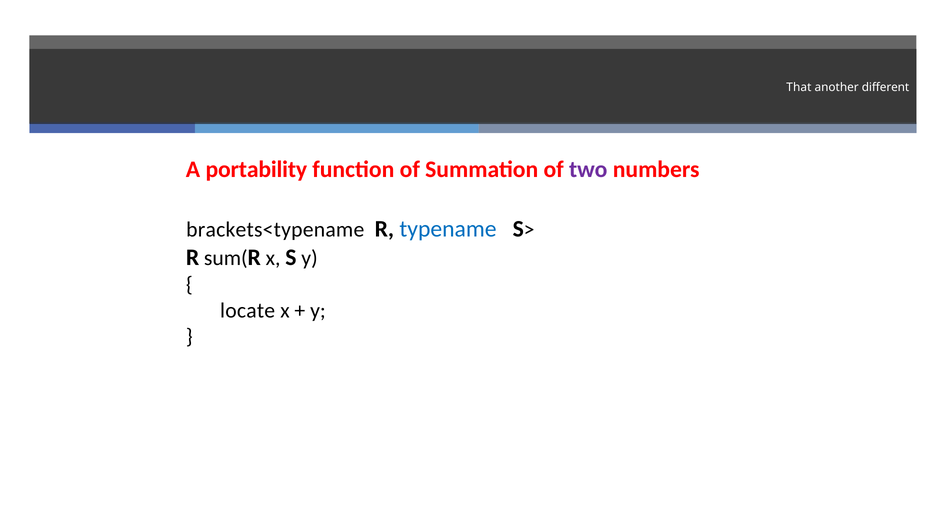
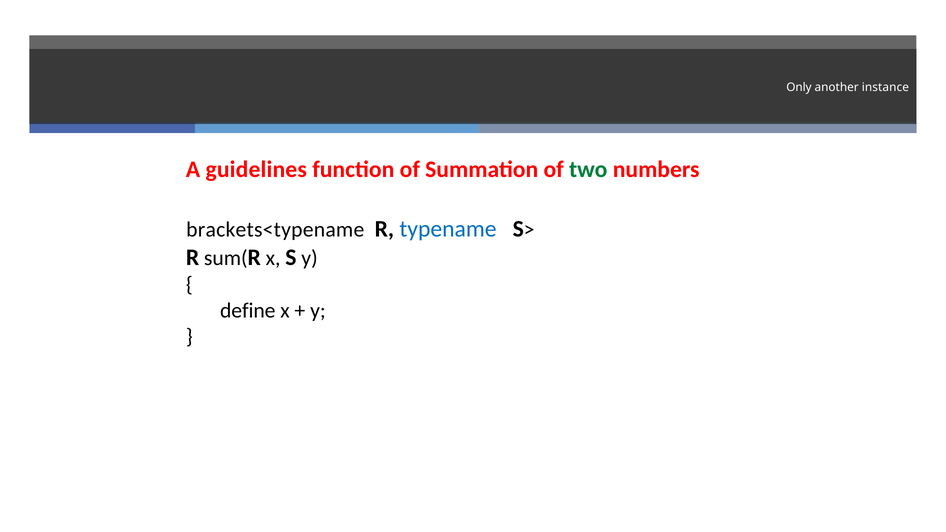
That: That -> Only (799, 87)
different: different -> instance (885, 87)
portability: portability -> guidelines (256, 170)
two colour: purple -> green (588, 170)
locate: locate -> define (248, 310)
